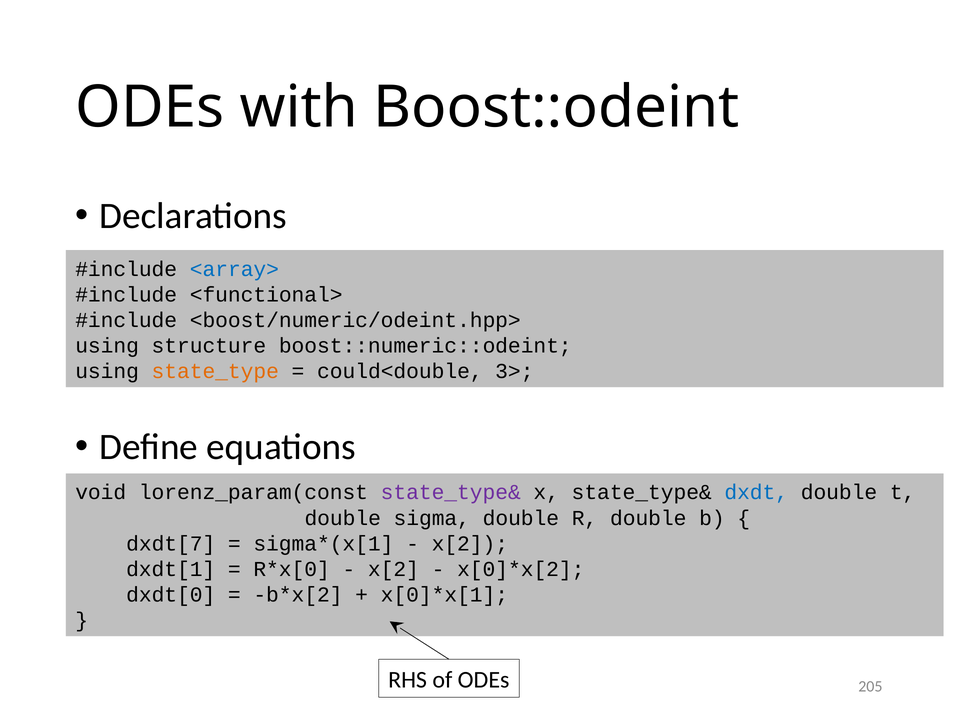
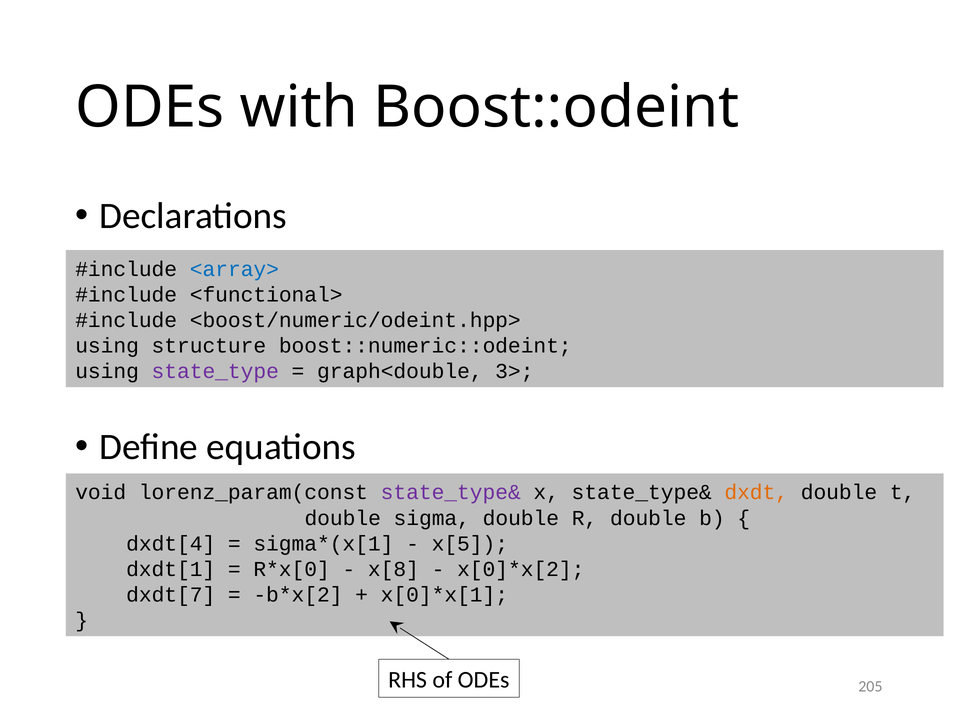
state_type colour: orange -> purple (215, 371)
could<double: could<double -> graph<double (400, 371)
dxdt colour: blue -> orange (756, 492)
dxdt[7: dxdt[7 -> dxdt[4 (171, 543)
x[2: x[2 -> x[5 (470, 543)
x[2: x[2 -> x[8 (393, 569)
dxdt[0: dxdt[0 -> dxdt[7 (171, 594)
